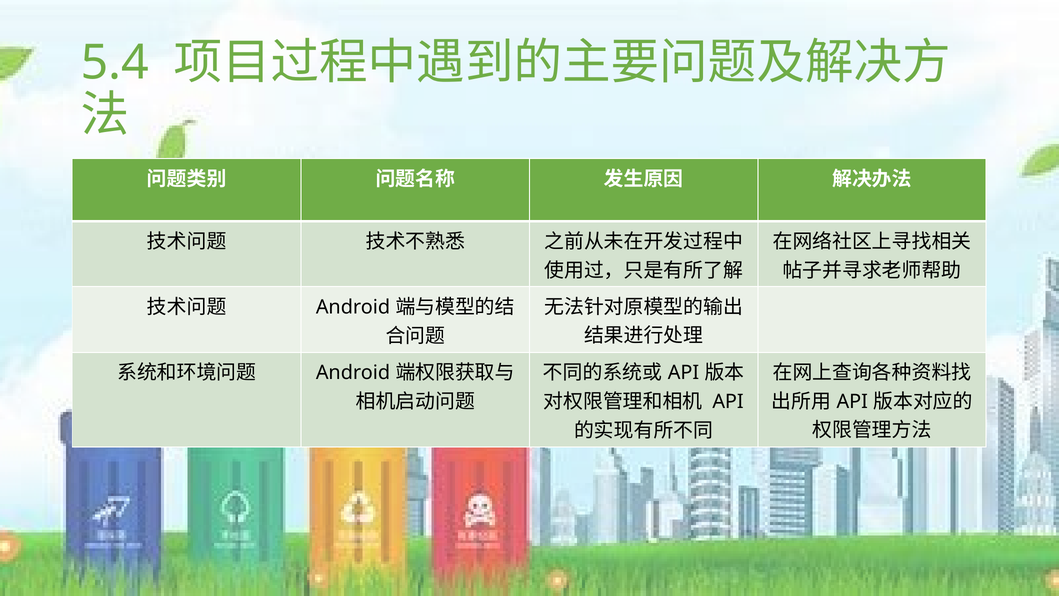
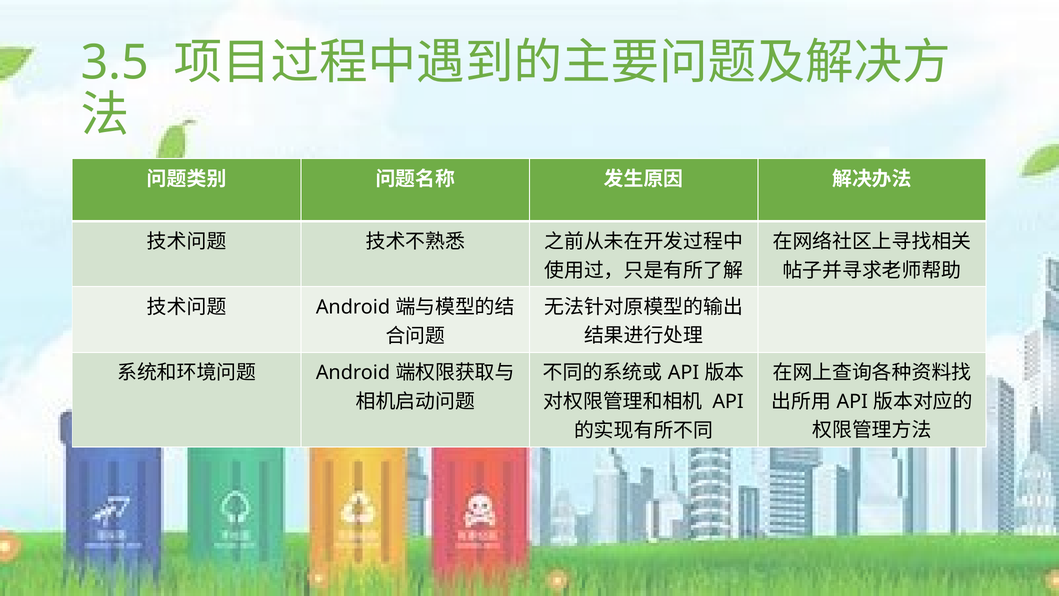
5.4: 5.4 -> 3.5 (115, 63)
